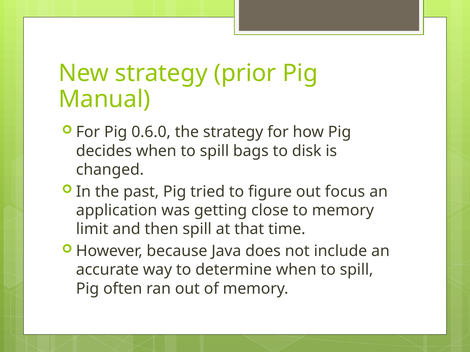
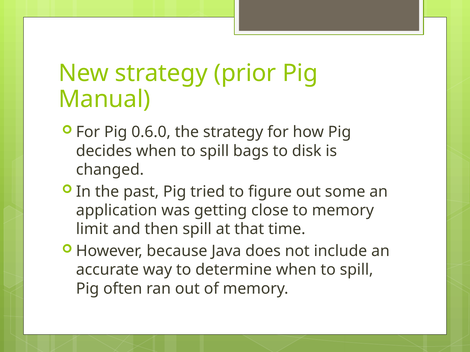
focus: focus -> some (345, 192)
